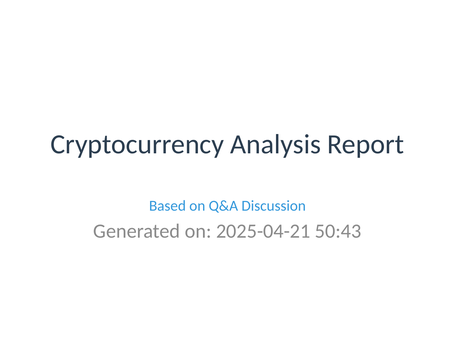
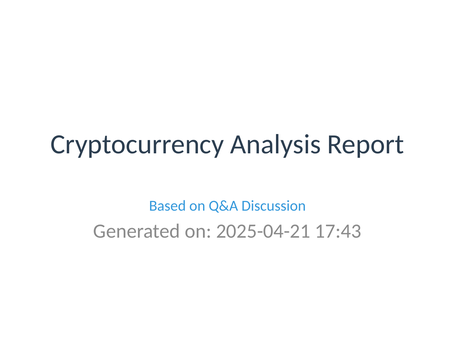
50:43: 50:43 -> 17:43 (338, 231)
